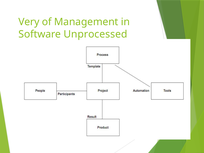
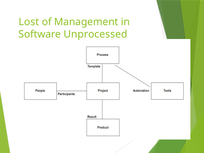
Very: Very -> Lost (29, 22)
